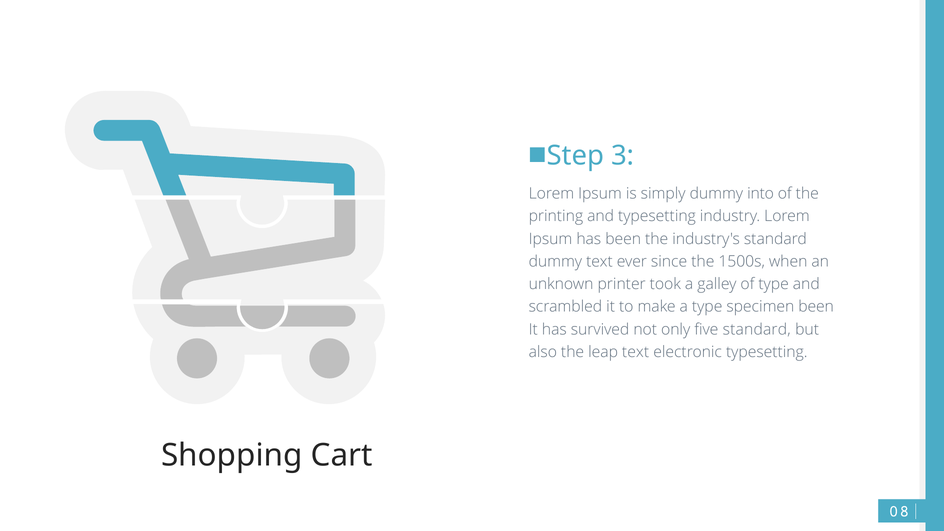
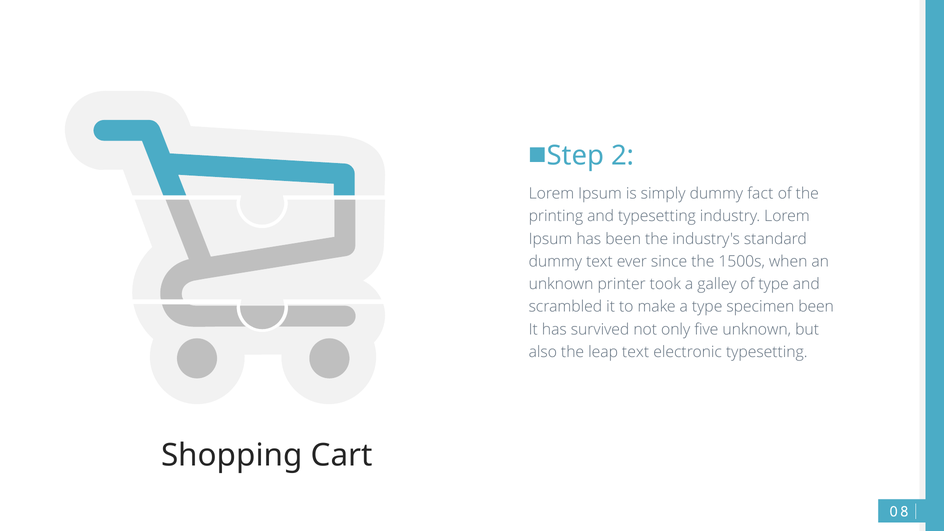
3: 3 -> 2 (623, 156)
into: into -> fact (760, 194)
five standard: standard -> unknown (757, 329)
